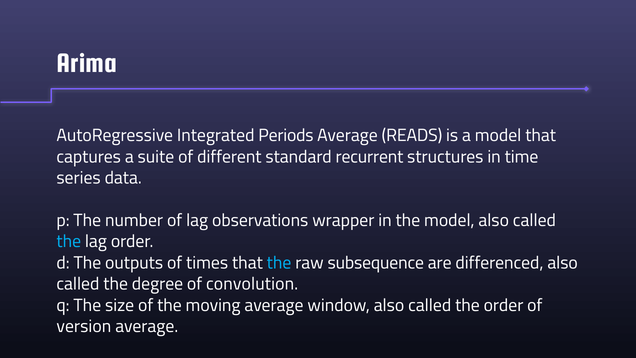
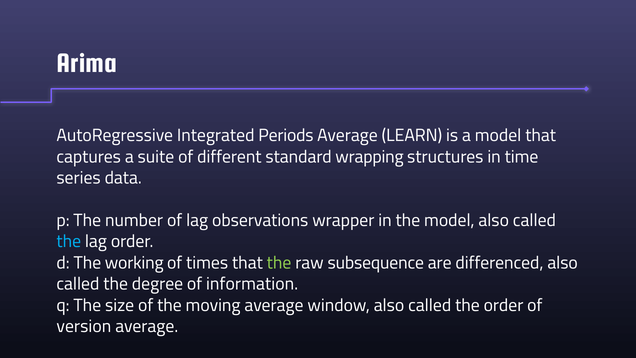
READS: READS -> LEARN (412, 135)
recurrent: recurrent -> wrapping (370, 157)
outputs: outputs -> working (134, 263)
the colour: light blue -> light green (279, 263)
convolution: convolution -> information (252, 284)
